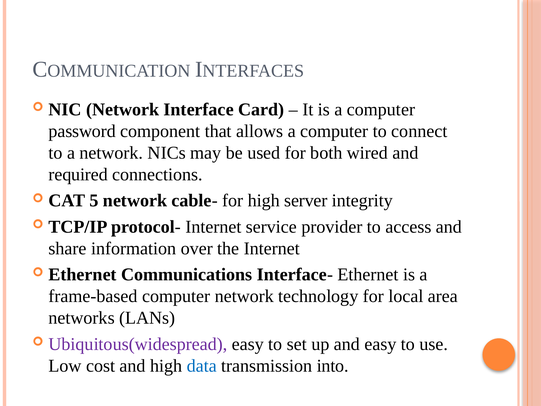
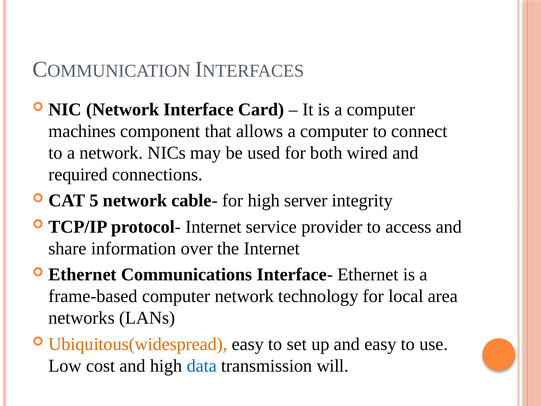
password: password -> machines (82, 131)
Ubiquitous(widespread colour: purple -> orange (138, 344)
into: into -> will (333, 366)
